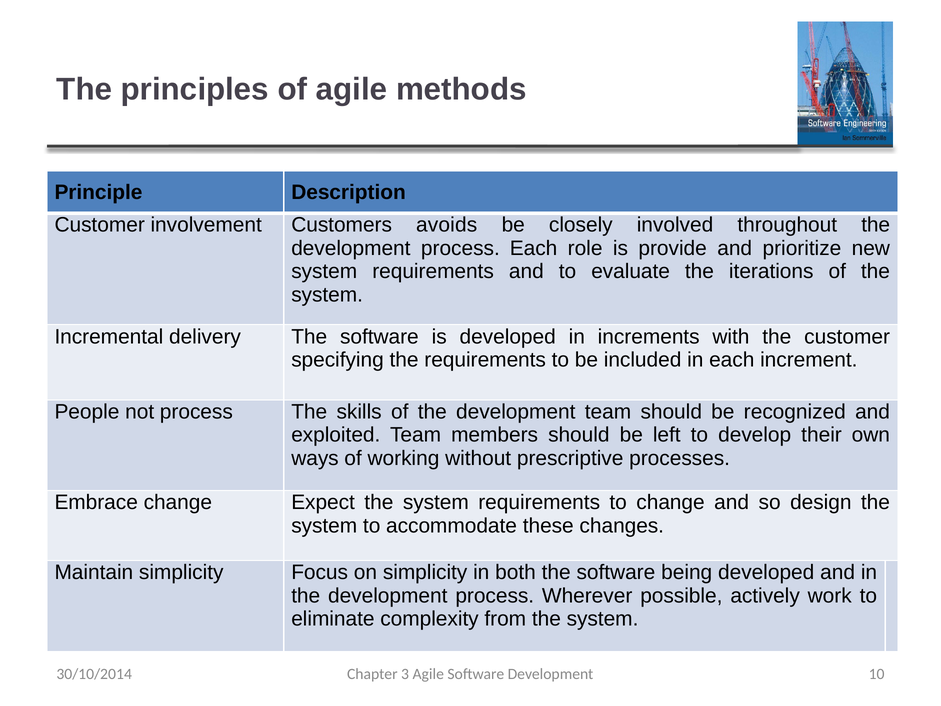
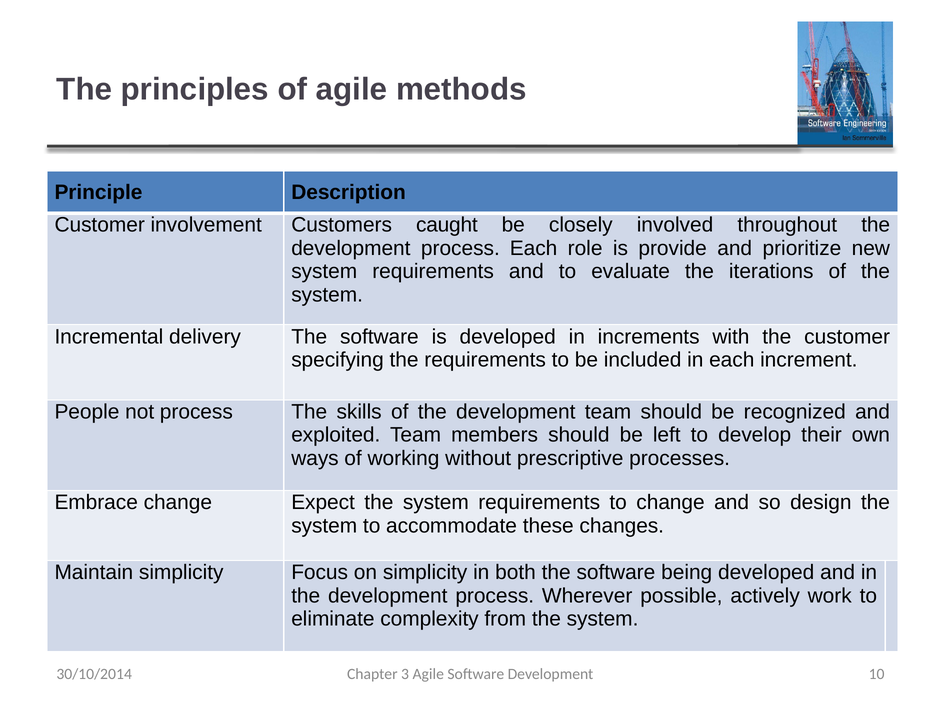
avoids: avoids -> caught (447, 225)
